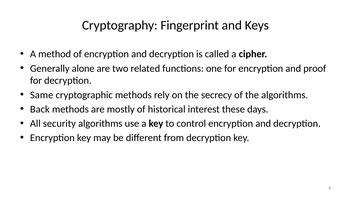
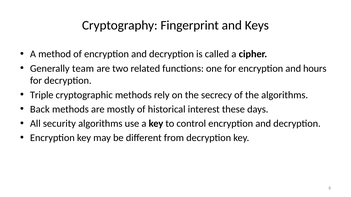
alone: alone -> team (83, 69)
proof: proof -> hours (315, 69)
Same: Same -> Triple (42, 95)
